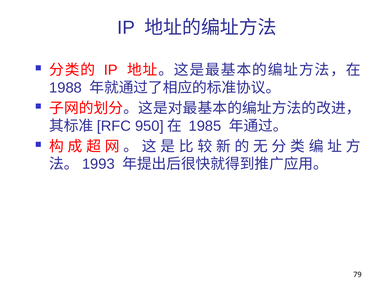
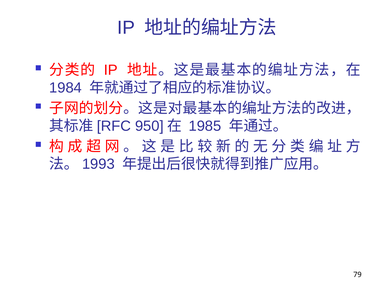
1988: 1988 -> 1984 (66, 88)
